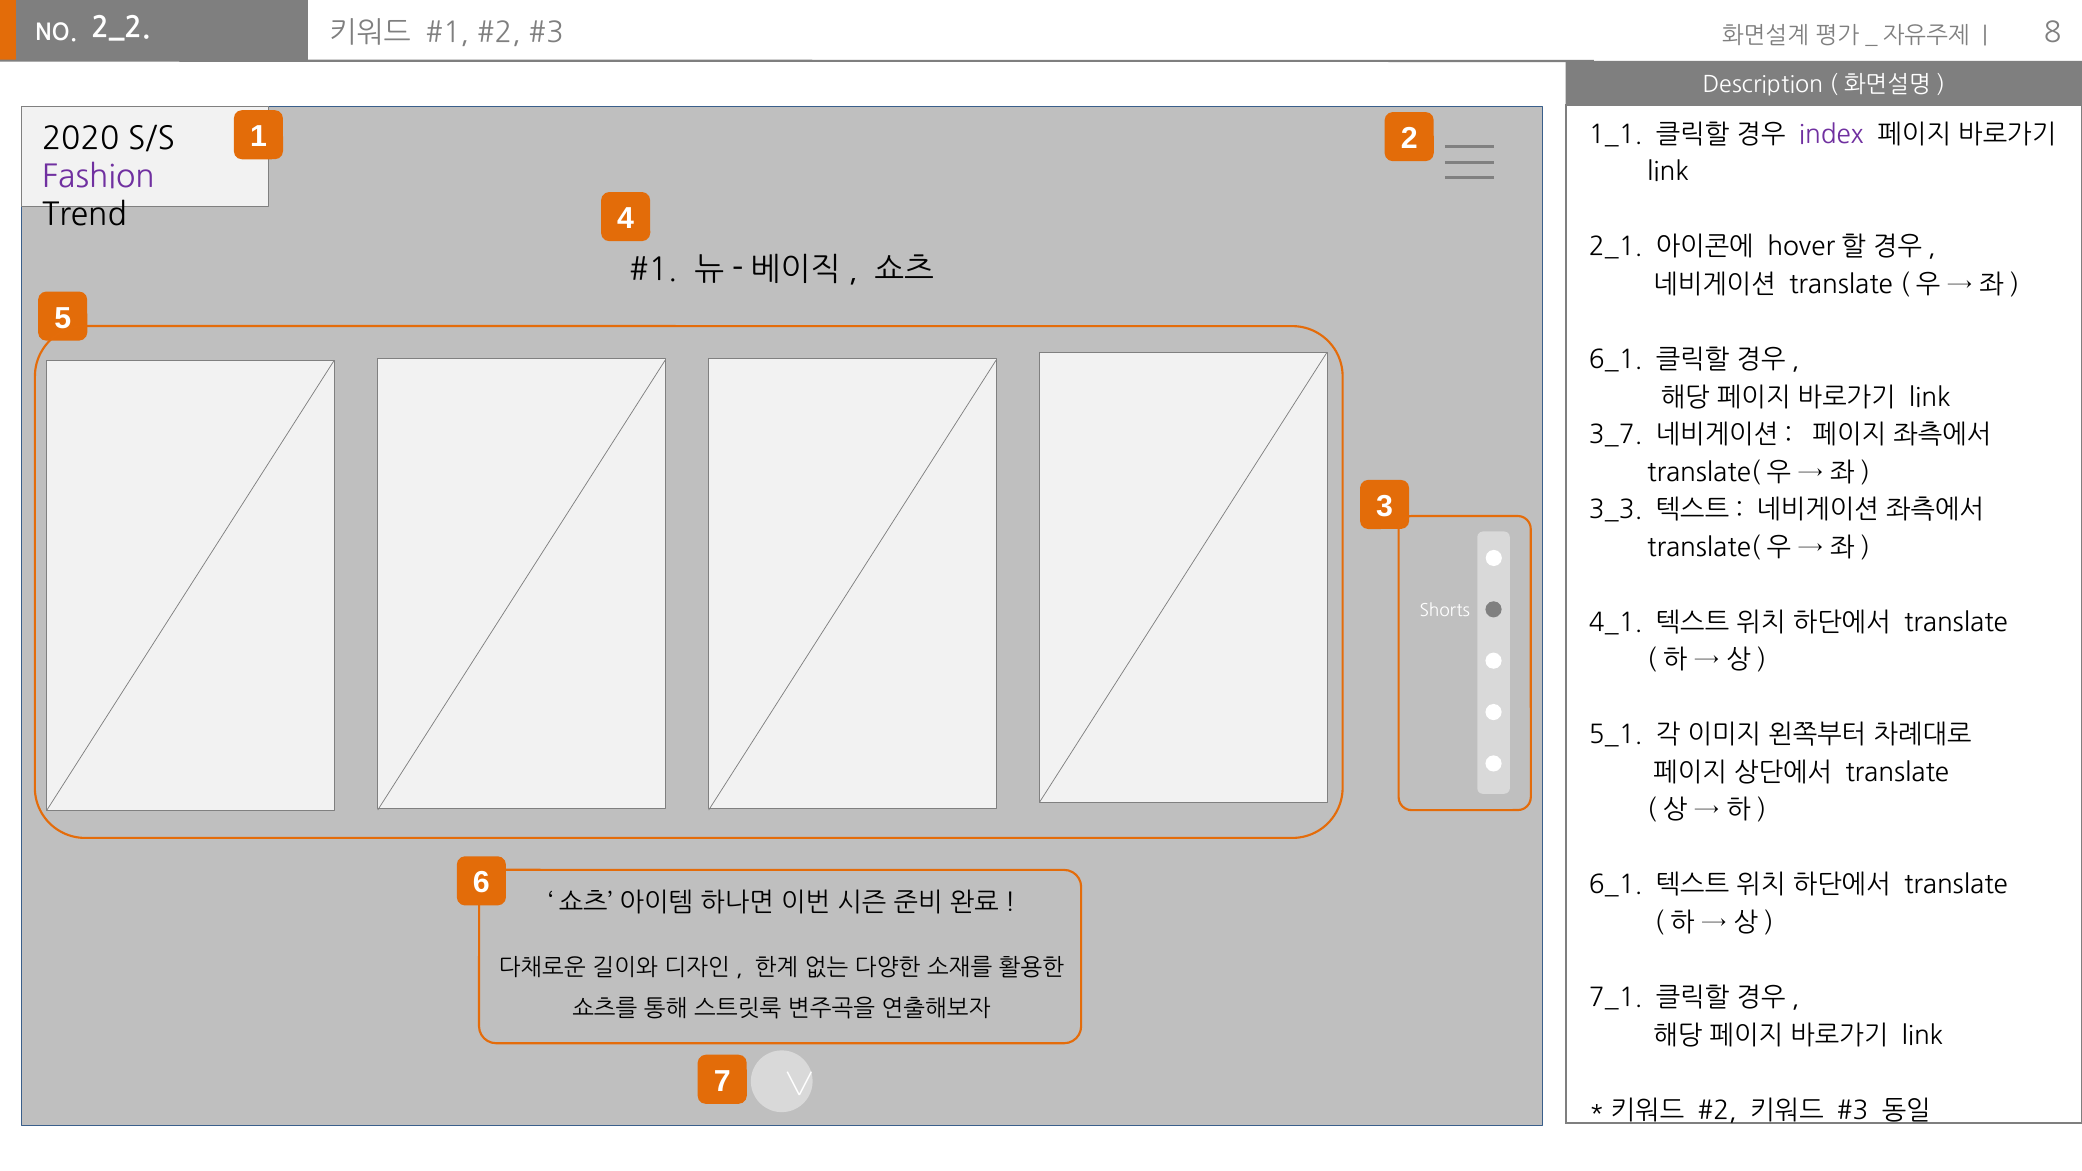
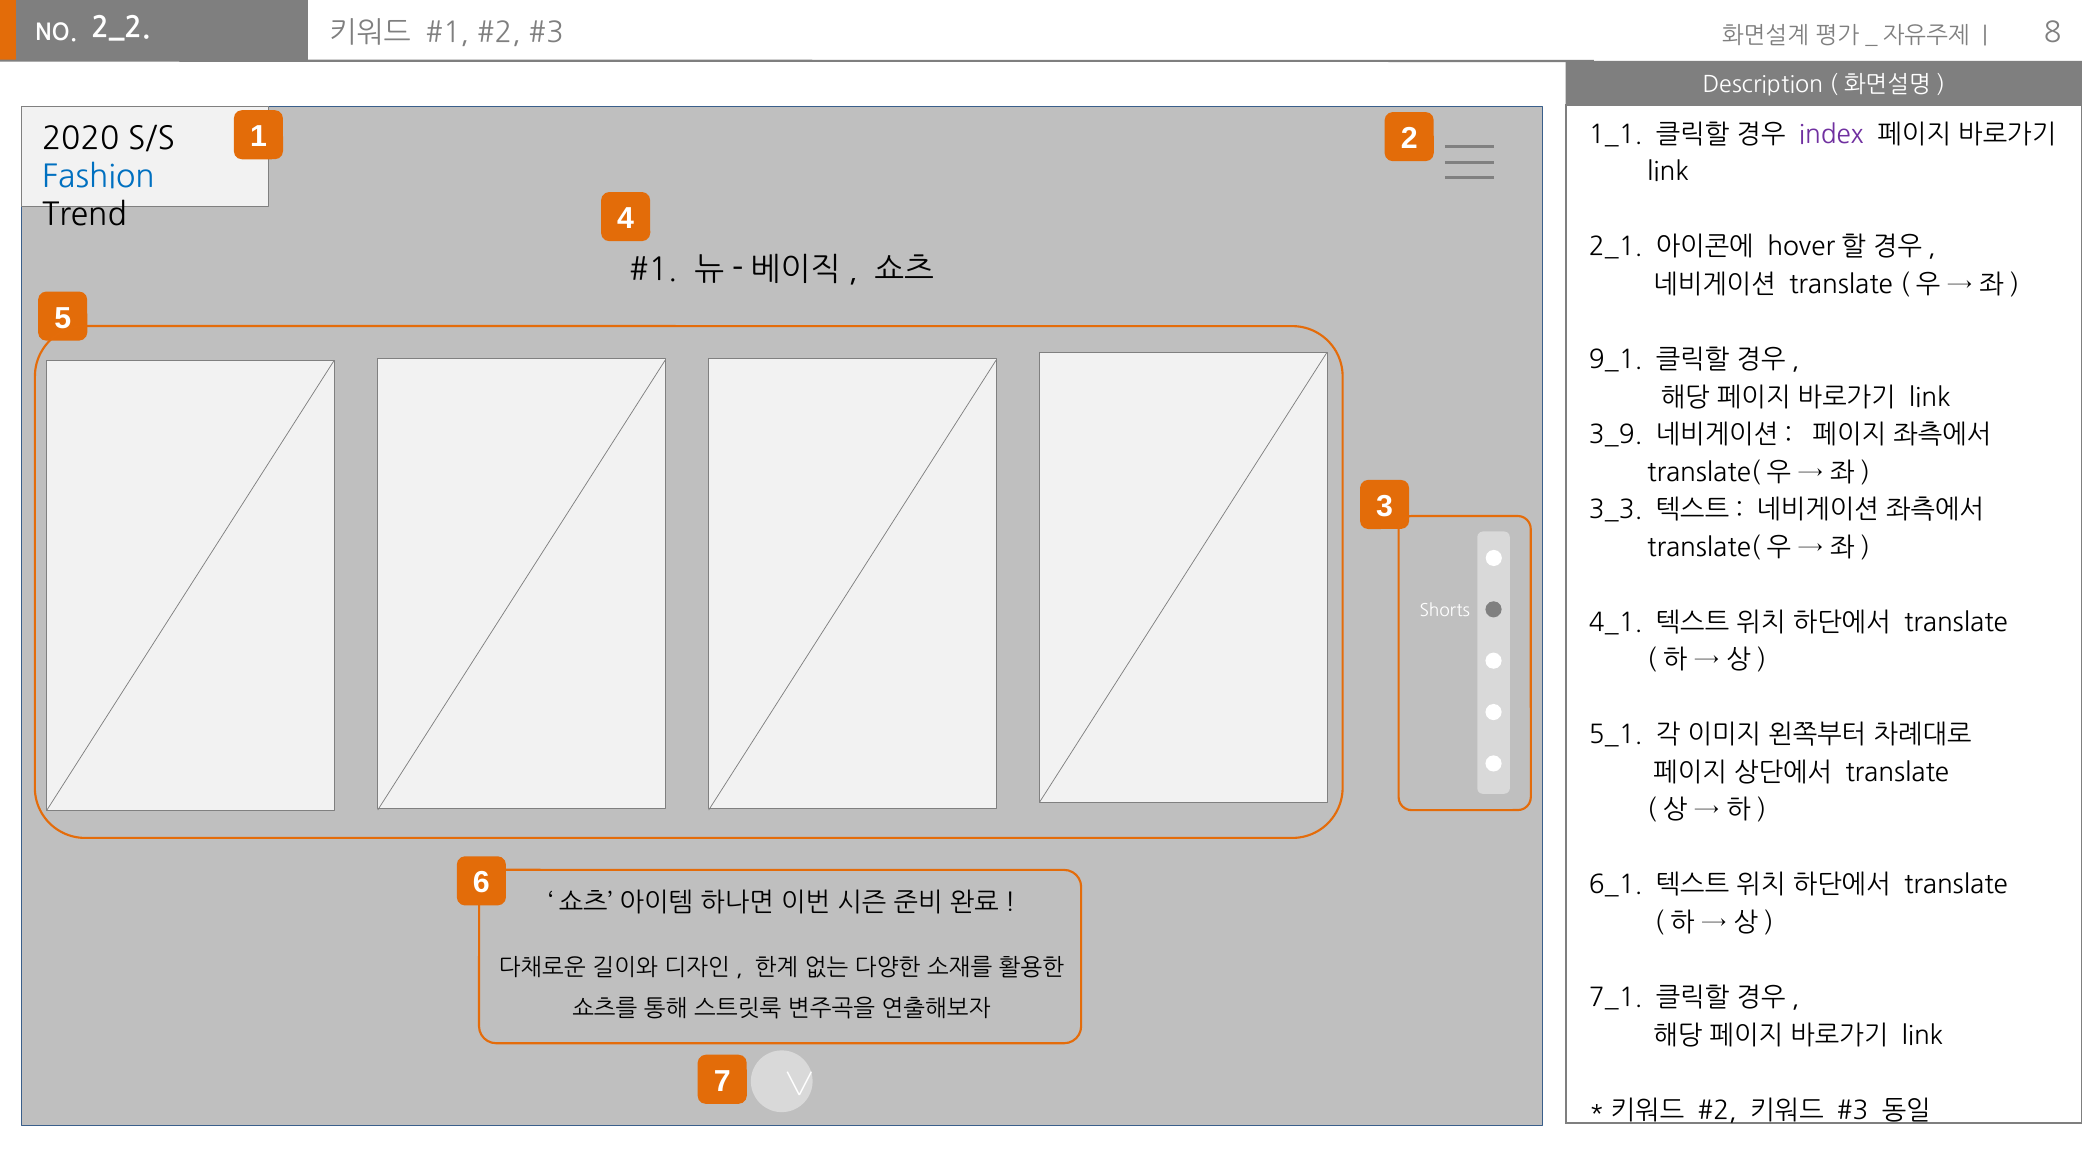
Fashion colour: purple -> blue (98, 177)
6_1: 6_1 -> 9_1 (1616, 360)
3_7: 3_7 -> 3_9 (1616, 435)
